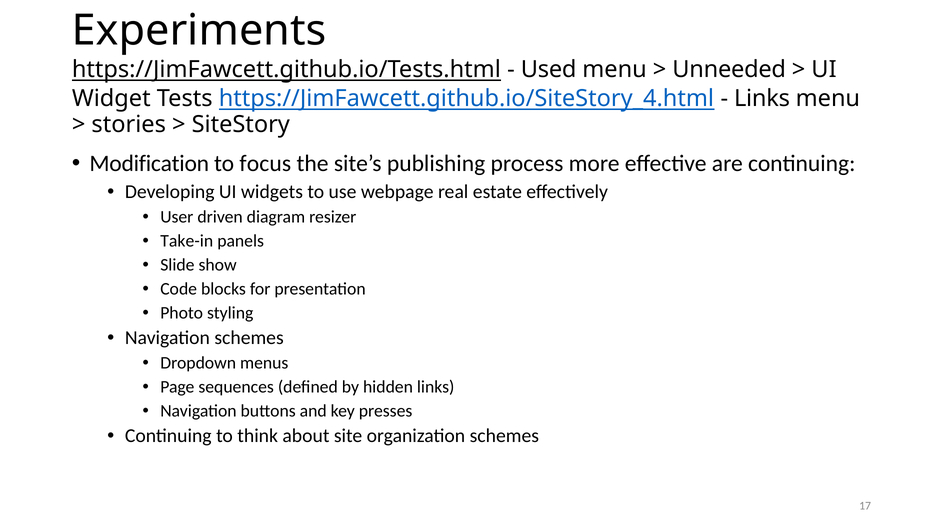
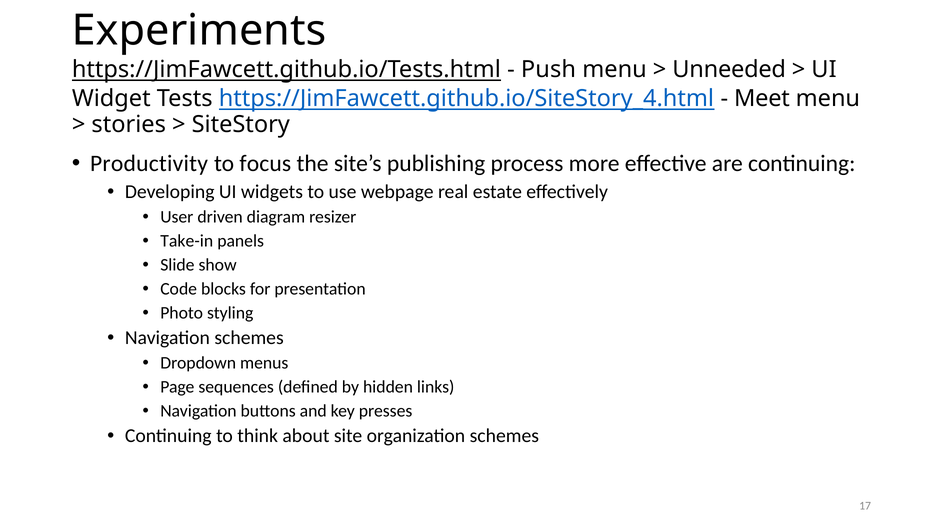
Used: Used -> Push (548, 70)
Links: Links -> Meet (762, 99)
Modification: Modification -> Productivity (149, 164)
